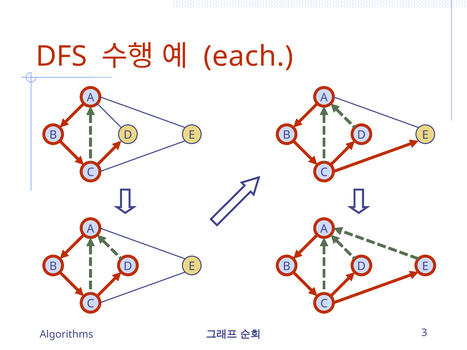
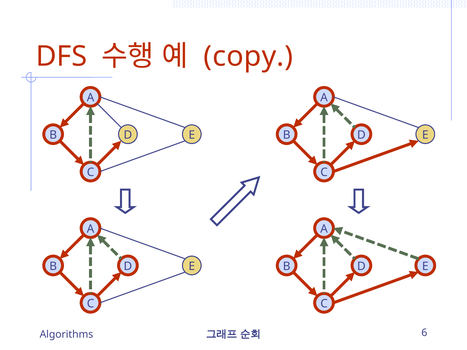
each: each -> copy (248, 56)
3: 3 -> 6 (424, 333)
